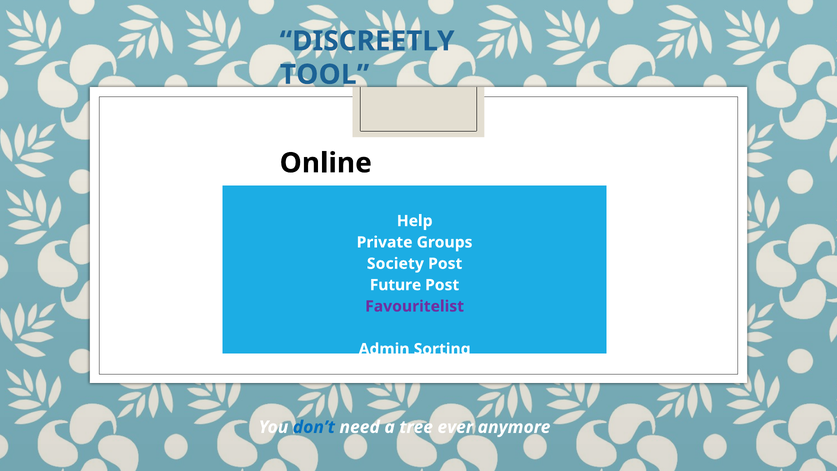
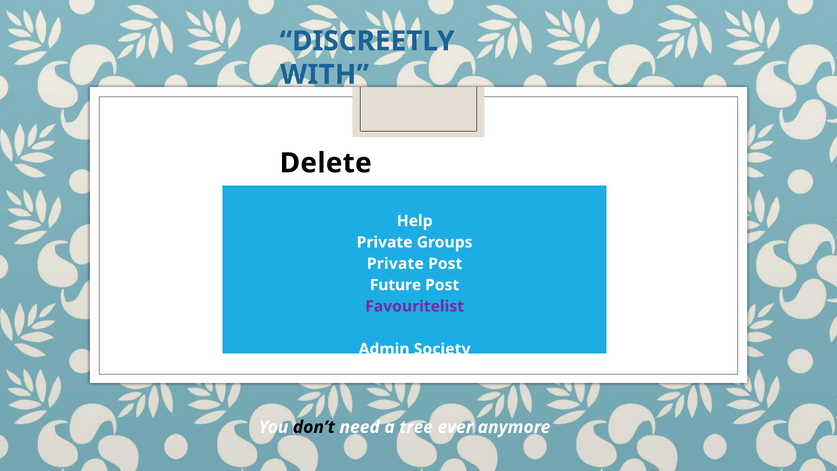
TOOL: TOOL -> WITH (325, 75)
Online: Online -> Delete (326, 163)
Society: Society -> Private (395, 264)
Sorting: Sorting -> Society (442, 349)
don’t colour: blue -> black (314, 427)
